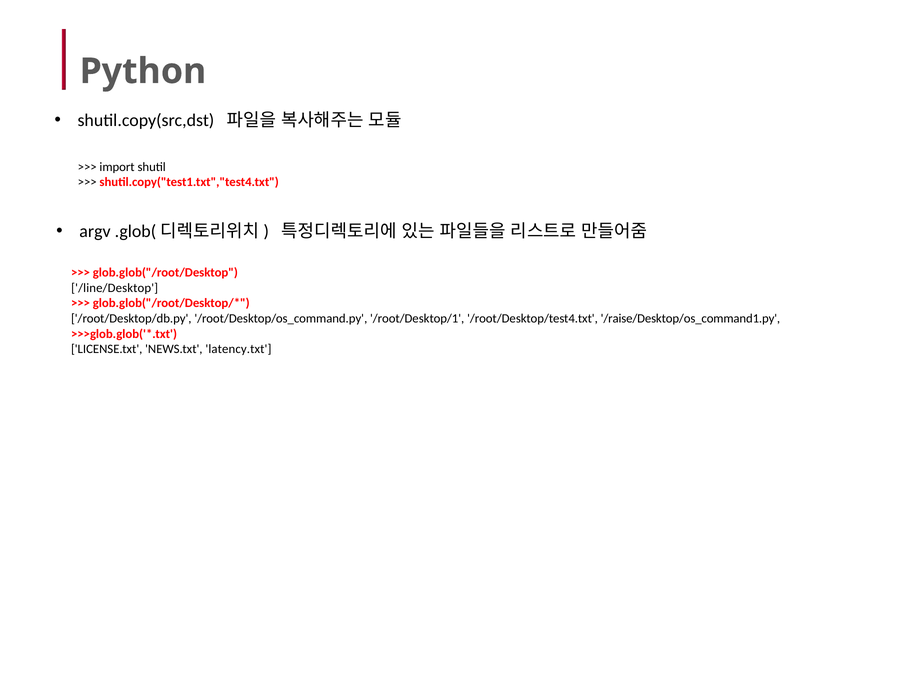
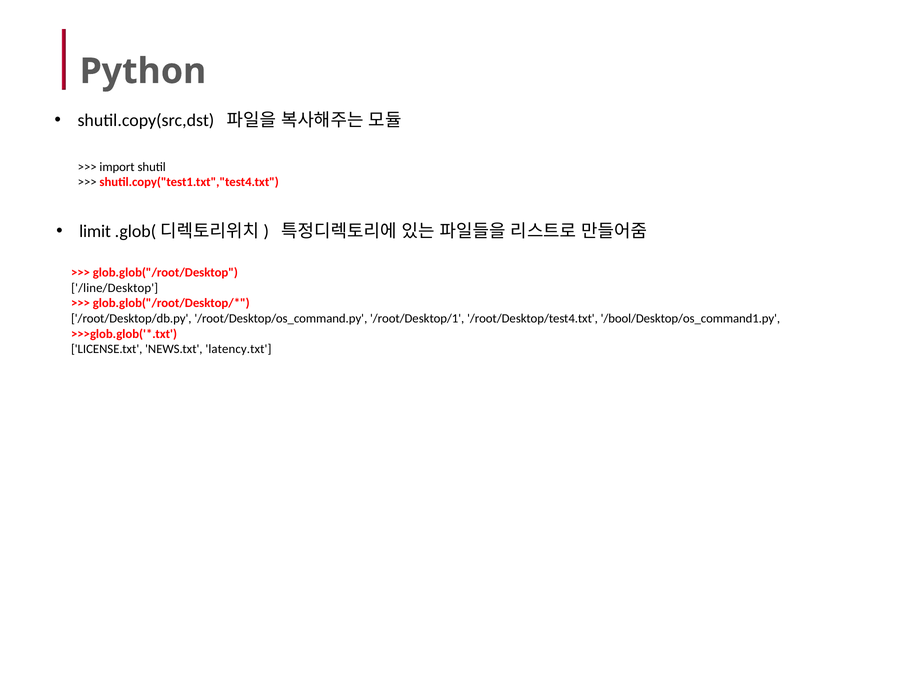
argv: argv -> limit (95, 231)
/raise/Desktop/os_command1.py: /raise/Desktop/os_command1.py -> /bool/Desktop/os_command1.py (690, 319)
